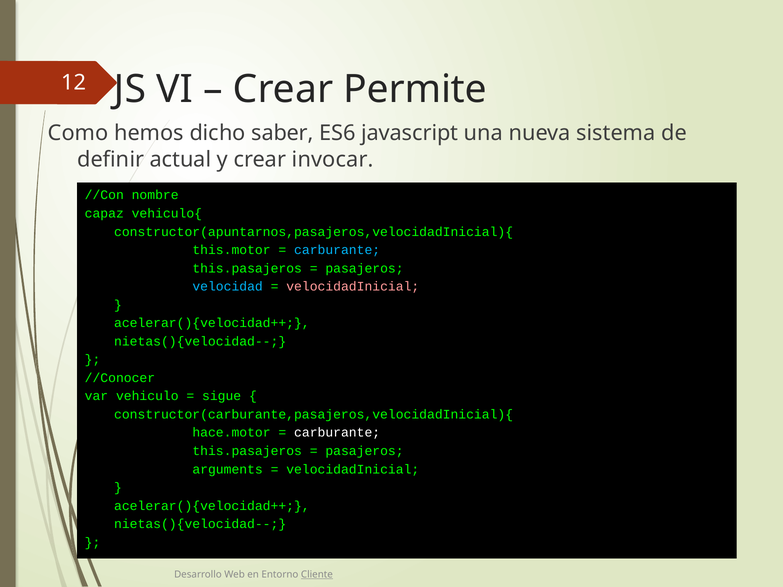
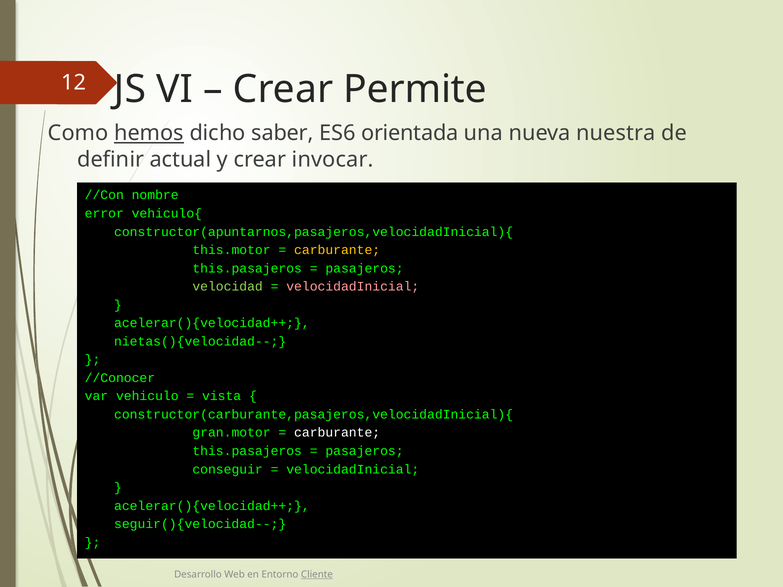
hemos underline: none -> present (149, 133)
javascript: javascript -> orientada (410, 133)
sistema: sistema -> nuestra (616, 133)
capaz: capaz -> error (104, 214)
carburante colour: light blue -> yellow (337, 250)
velocidad colour: light blue -> light green (228, 287)
sigue: sigue -> vista (222, 396)
hace.motor: hace.motor -> gran.motor (232, 433)
arguments: arguments -> conseguir (228, 469)
nietas(){velocidad--: nietas(){velocidad-- -> seguir(){velocidad-- (200, 524)
